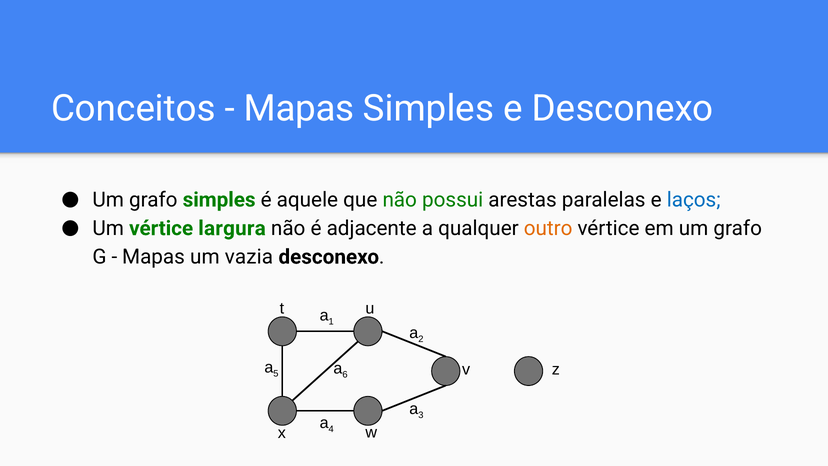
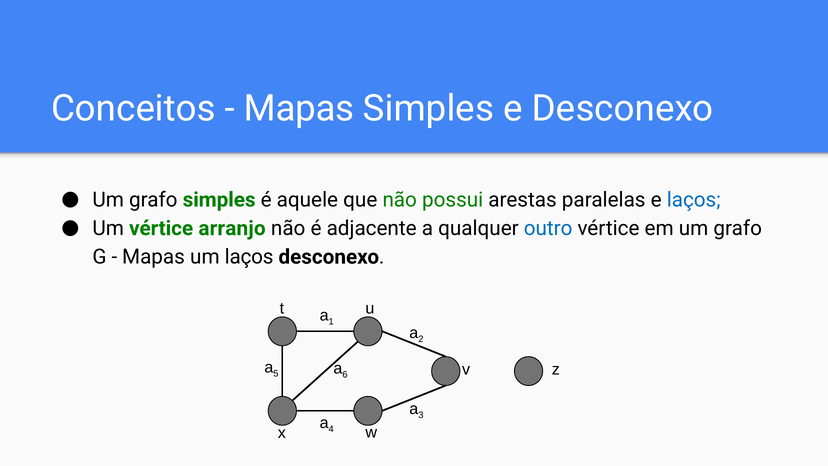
largura: largura -> arranjo (232, 228)
outro colour: orange -> blue (548, 228)
um vazia: vazia -> laços (249, 257)
